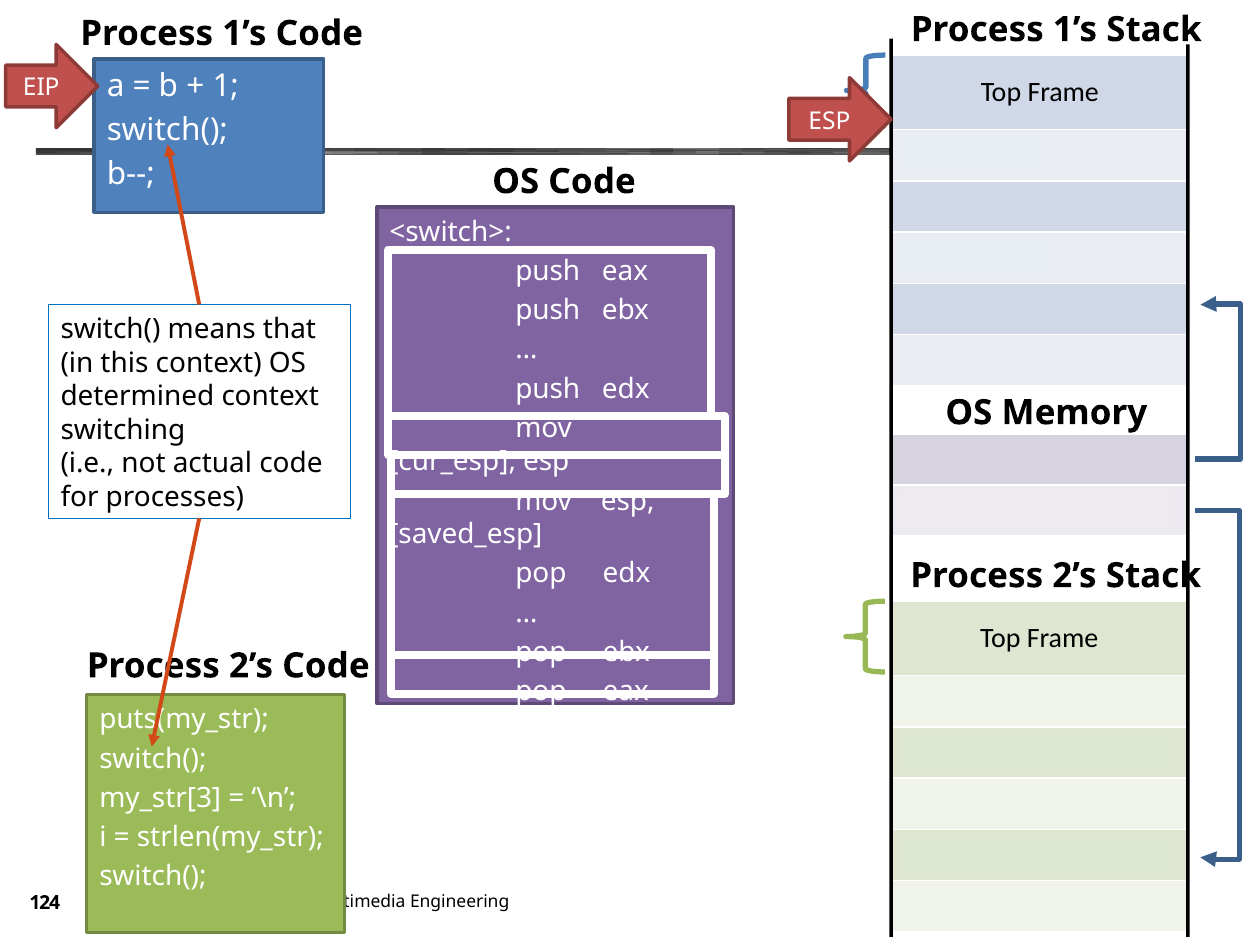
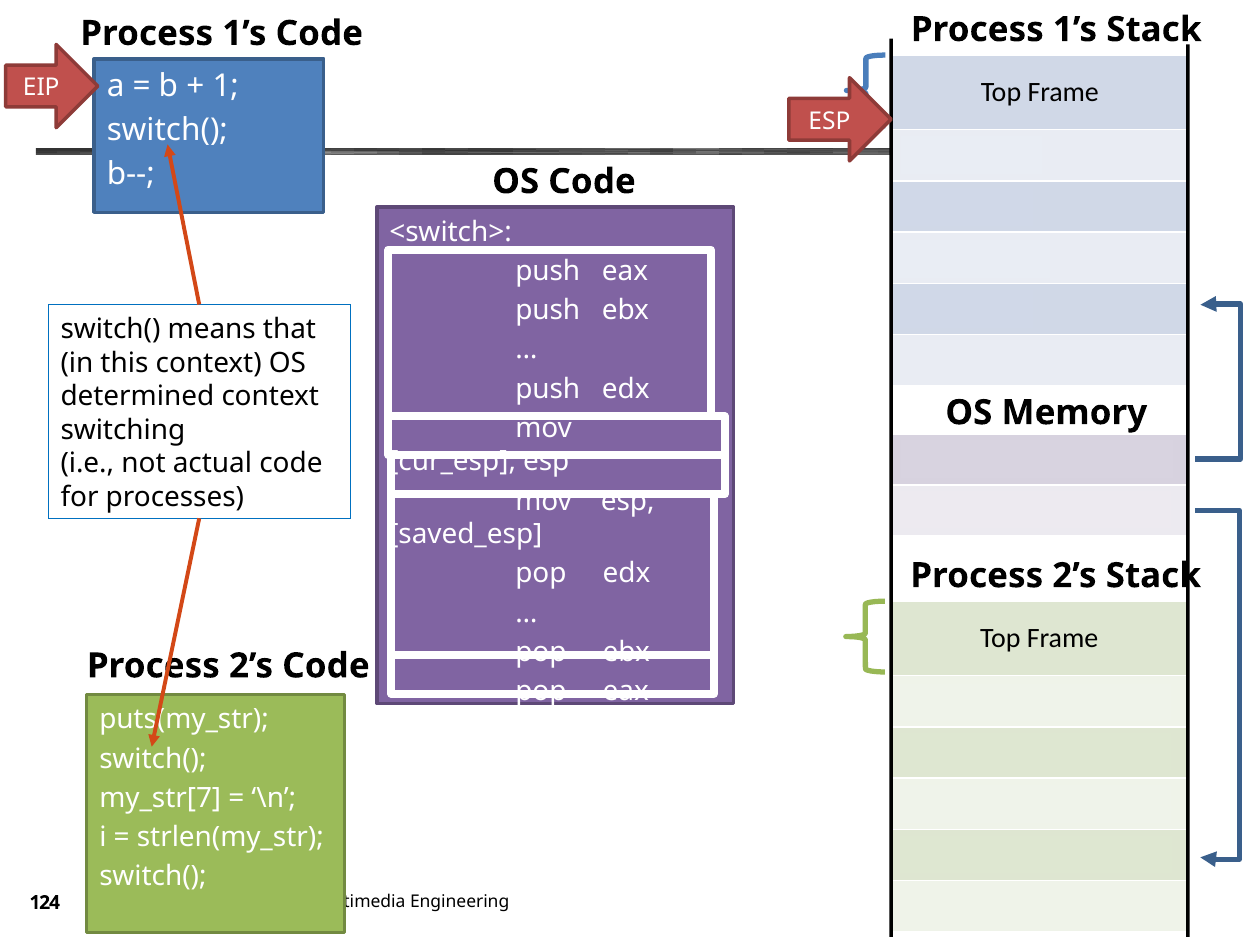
my_str[3: my_str[3 -> my_str[7 (160, 798)
